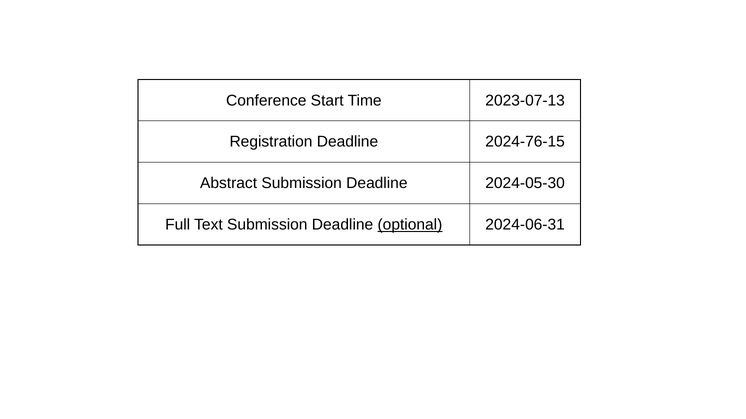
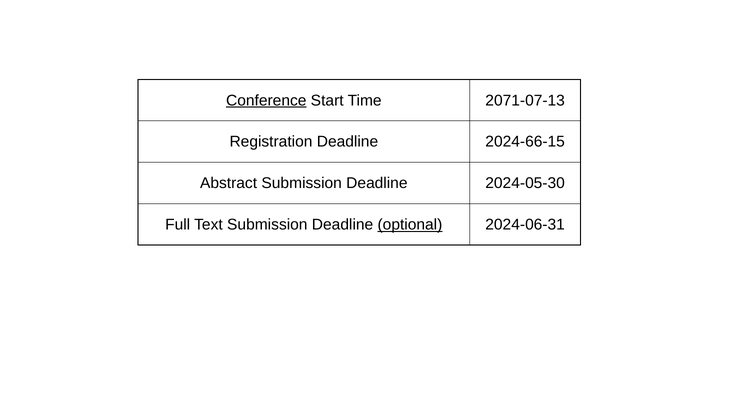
Conference underline: none -> present (266, 101)
2023-07-13: 2023-07-13 -> 2071-07-13 (525, 101)
2024-76-15: 2024-76-15 -> 2024-66-15 (525, 142)
